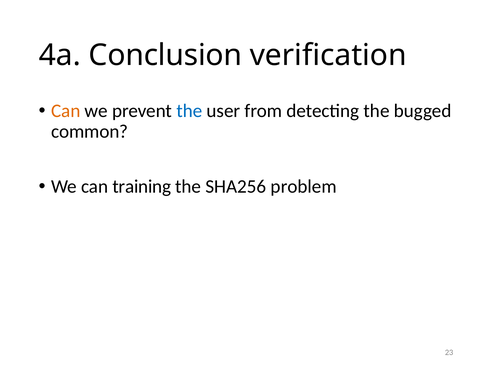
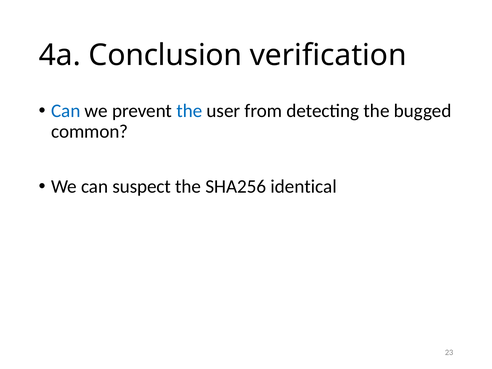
Can colour: orange -> blue (66, 111)
training: training -> suspect (142, 187)
problem: problem -> identical (304, 187)
